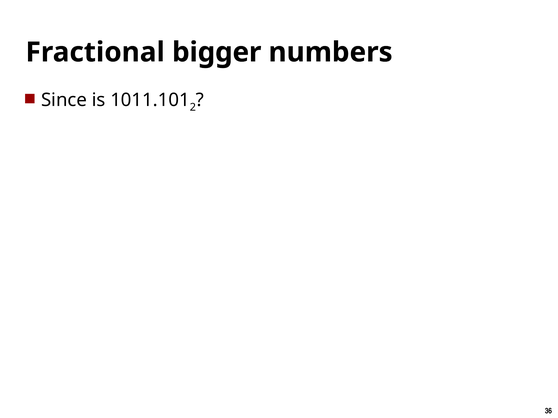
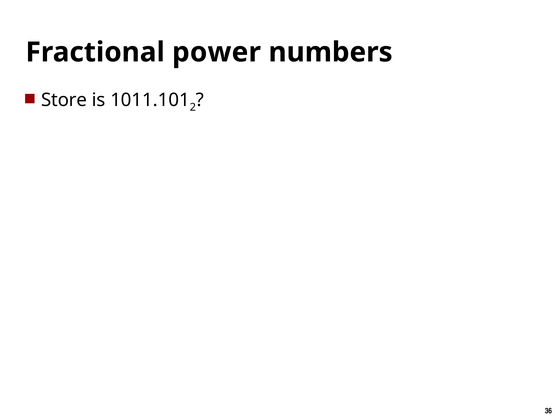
bigger: bigger -> power (217, 52)
Since: Since -> Store (64, 100)
